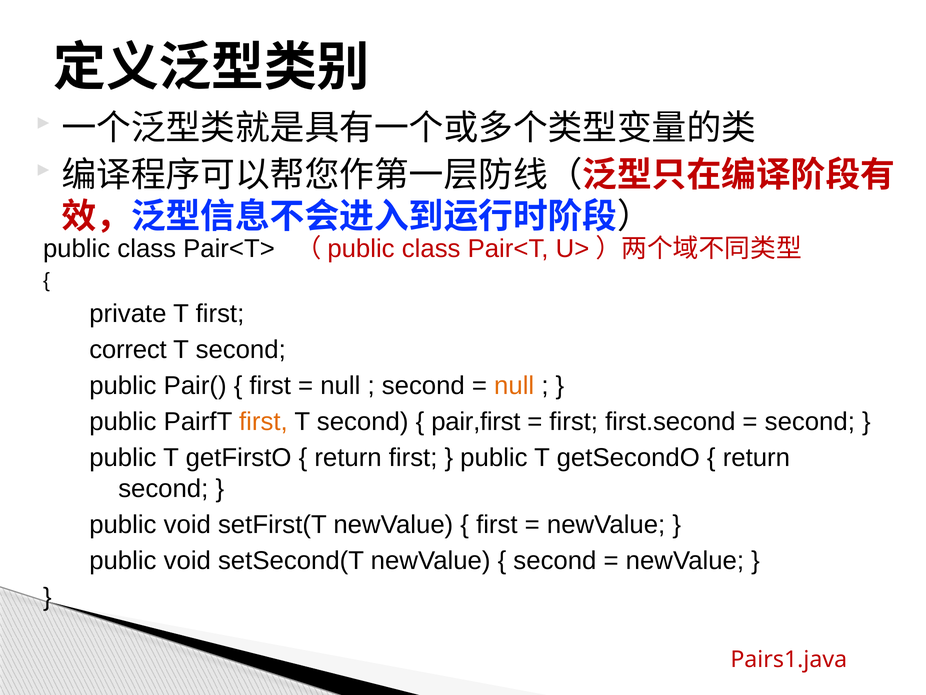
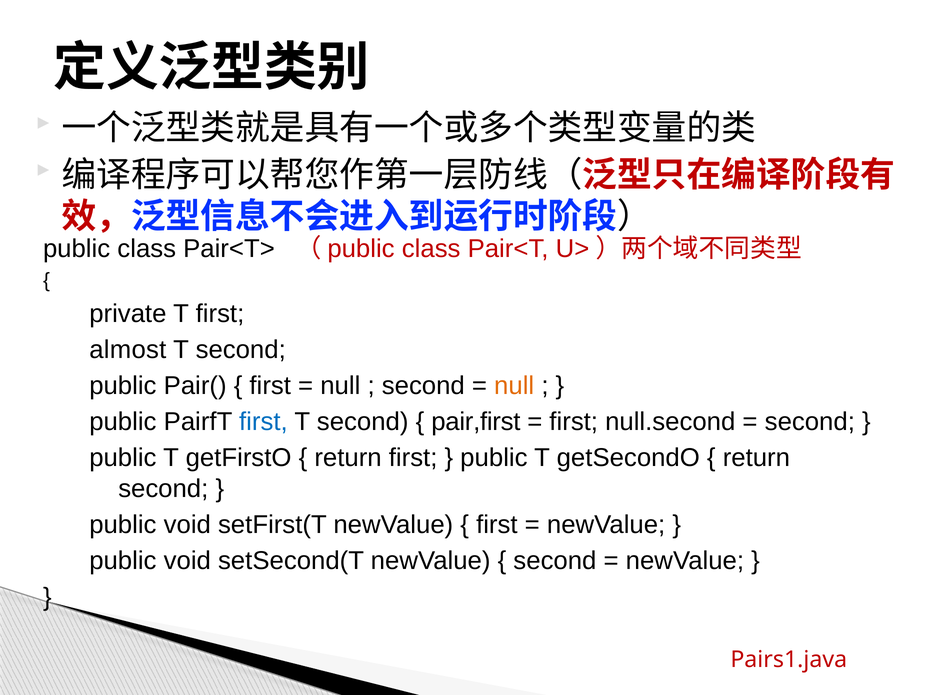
correct: correct -> almost (128, 350)
first colour: orange -> blue (263, 422)
first.second: first.second -> null.second (670, 422)
